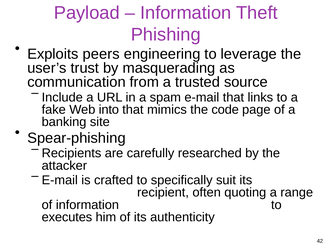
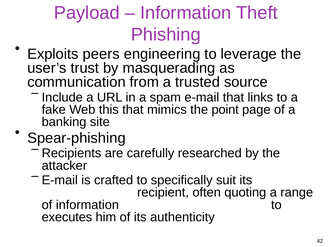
into: into -> this (109, 110)
code: code -> point (225, 110)
